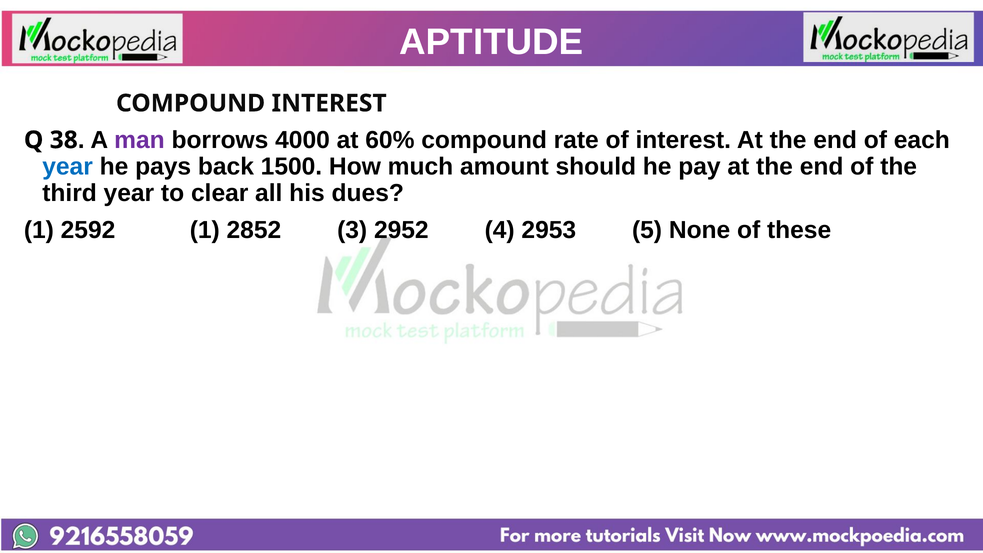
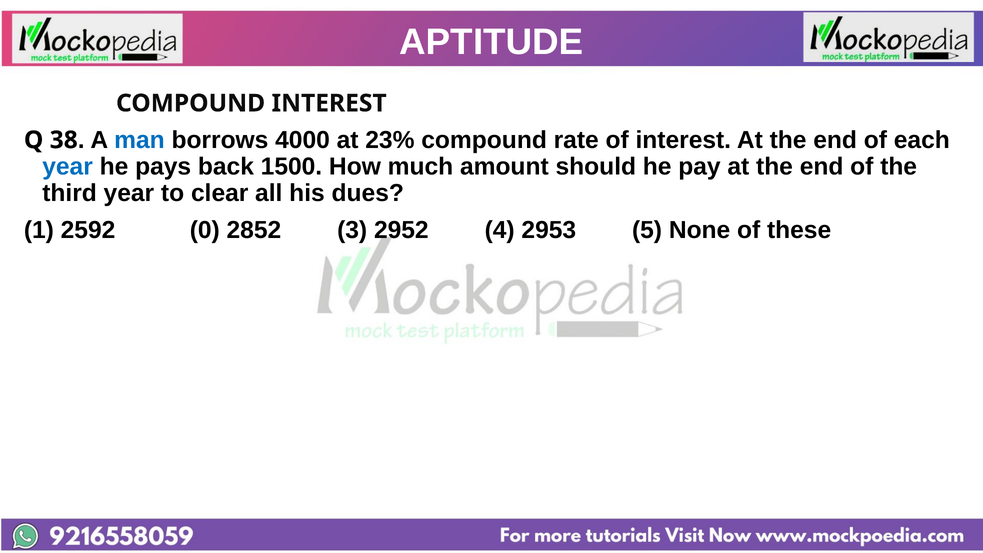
man colour: purple -> blue (139, 140)
60%: 60% -> 23% (390, 140)
2592 1: 1 -> 0 (205, 230)
